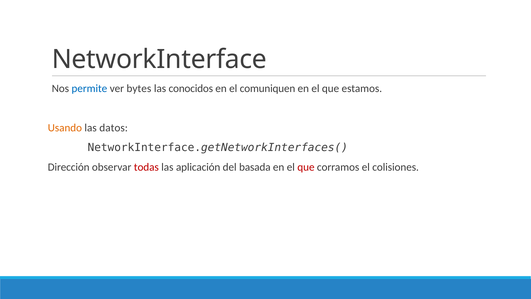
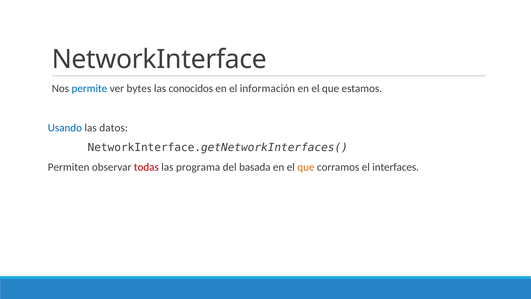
comuniquen: comuniquen -> información (267, 88)
Usando colour: orange -> blue (65, 128)
Dirección: Dirección -> Permiten (69, 167)
aplicación: aplicación -> programa (198, 167)
que colour: red -> orange (306, 167)
colisiones: colisiones -> interfaces (396, 167)
